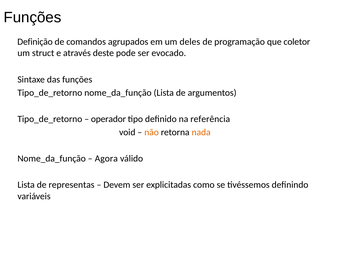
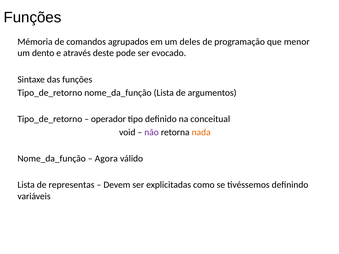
Definição: Definição -> Mémoria (35, 42)
coletor: coletor -> menor (297, 42)
struct: struct -> dento (43, 53)
referência: referência -> conceitual (210, 119)
não colour: orange -> purple (152, 132)
